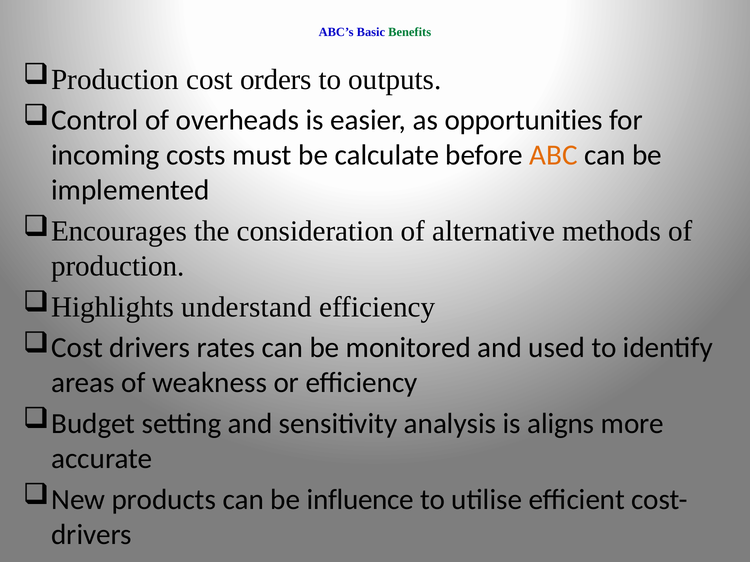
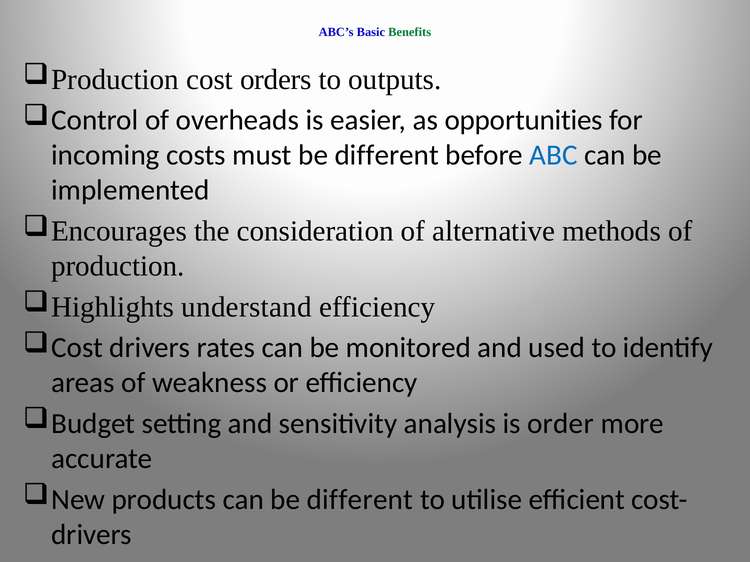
must be calculate: calculate -> different (387, 155)
ABC colour: orange -> blue (553, 155)
aligns: aligns -> order (561, 424)
can be influence: influence -> different (360, 500)
